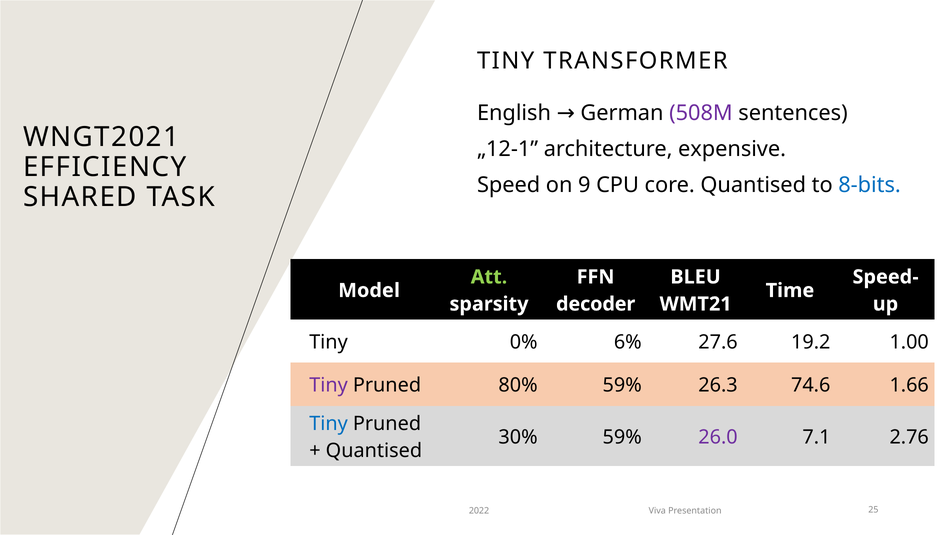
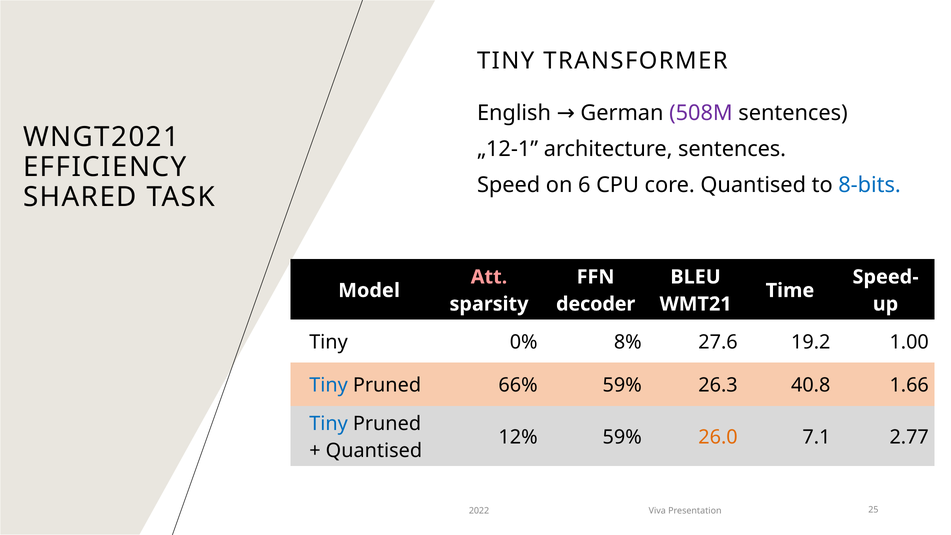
architecture expensive: expensive -> sentences (732, 149)
9: 9 -> 6 (584, 185)
Att colour: light green -> pink (489, 277)
6%: 6% -> 8% (628, 342)
Tiny colour: purple -> blue (329, 385)
80%: 80% -> 66% (518, 385)
74.6: 74.6 -> 40.8 (811, 385)
30%: 30% -> 12% (518, 437)
26.0 colour: purple -> orange (718, 437)
2.76: 2.76 -> 2.77 (909, 437)
